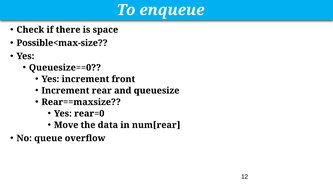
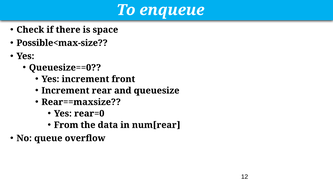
Move: Move -> From (66, 125)
